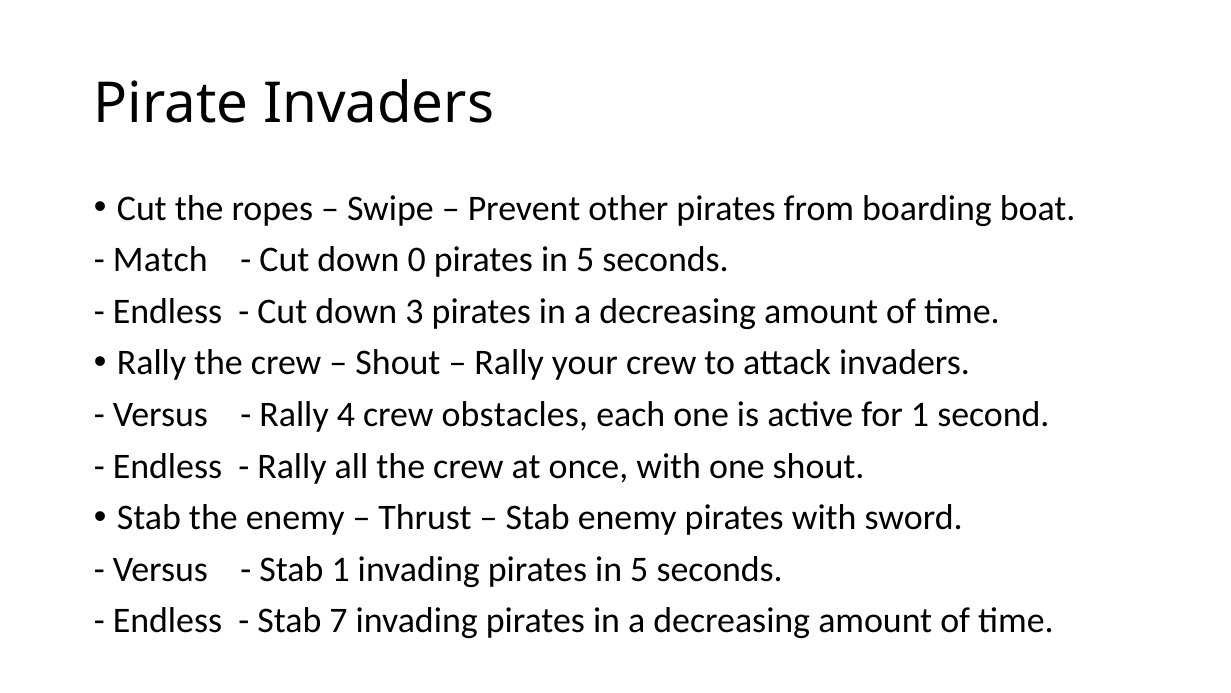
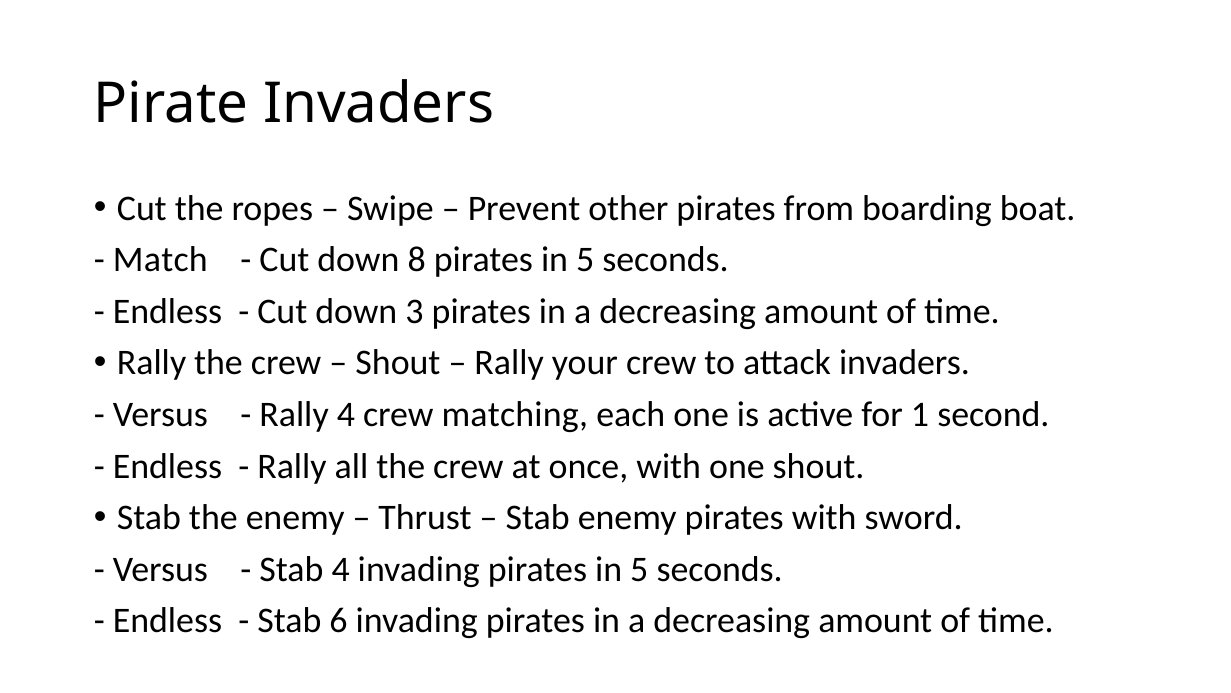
0: 0 -> 8 (417, 260)
obstacles: obstacles -> matching (515, 414)
Stab 1: 1 -> 4 (341, 569)
7: 7 -> 6 (339, 620)
